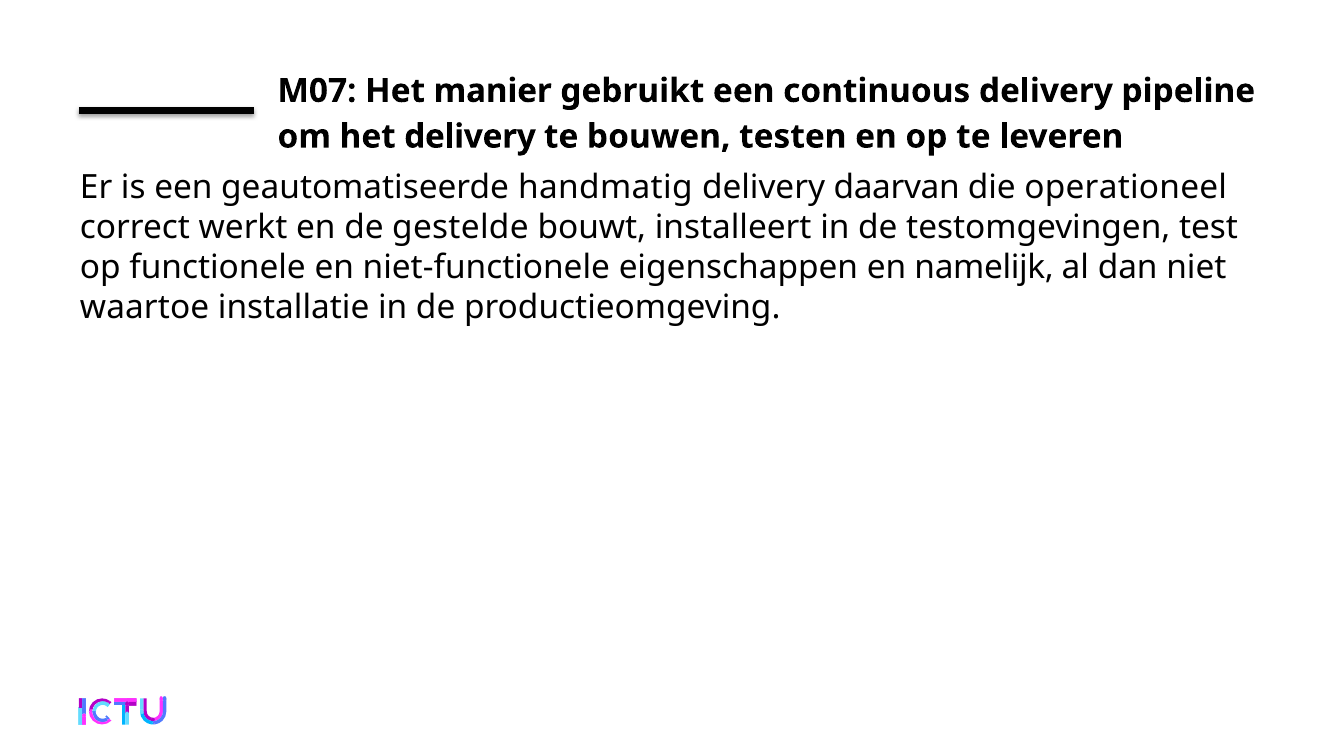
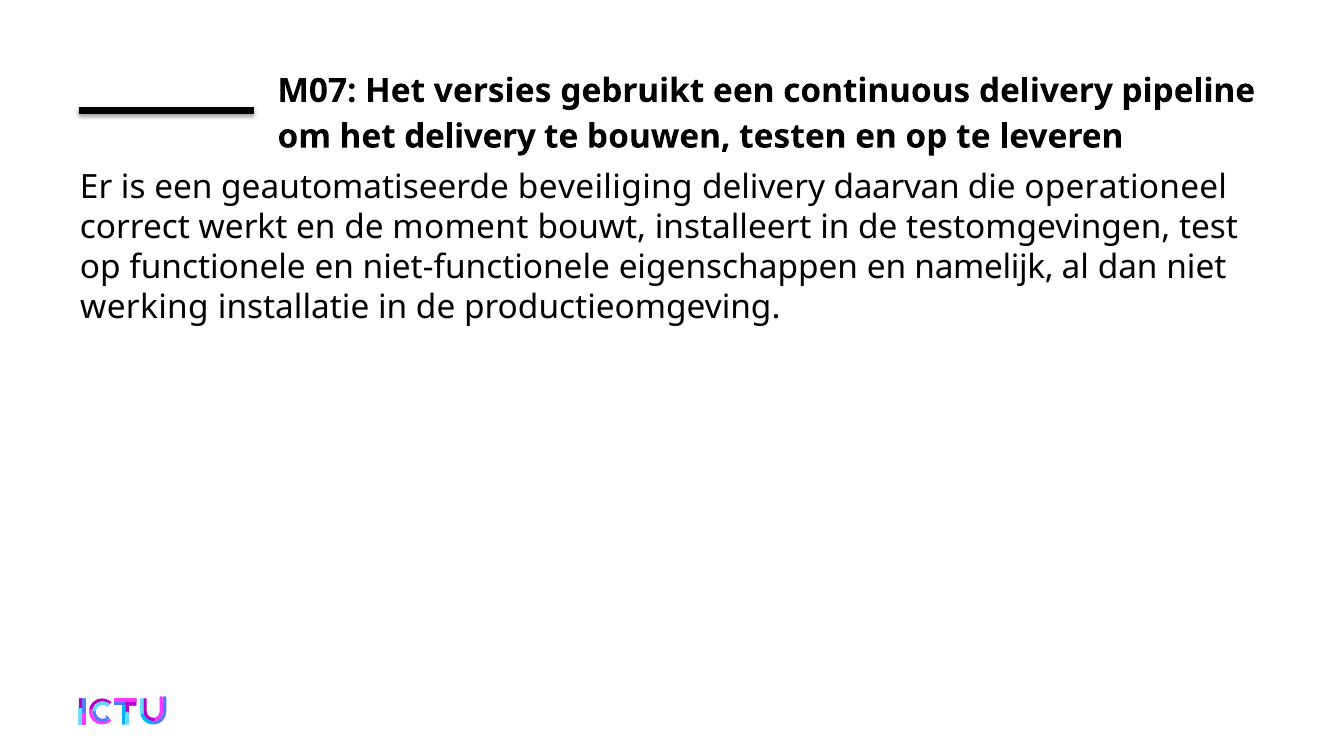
manier: manier -> versies (493, 91)
handmatig: handmatig -> beveiliging (605, 188)
gestelde: gestelde -> moment (460, 228)
waartoe: waartoe -> werking (144, 308)
